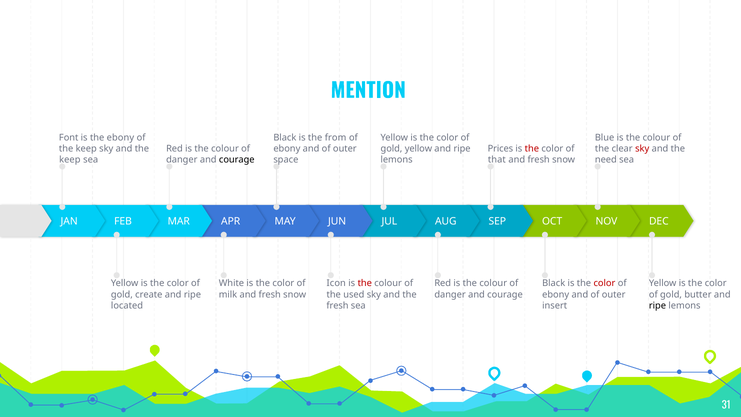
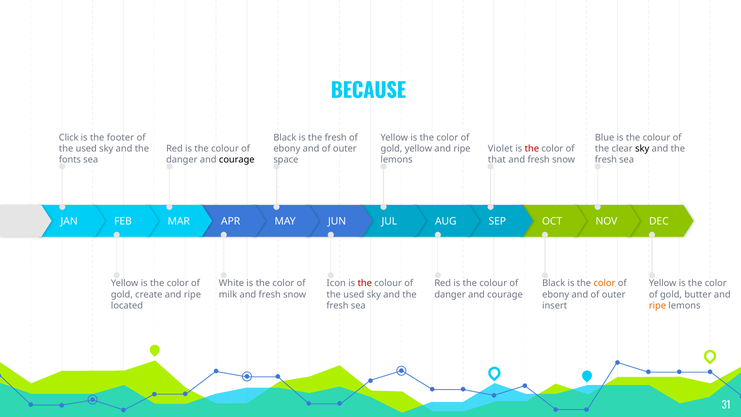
MENTION: MENTION -> BECAUSE (368, 91)
Font: Font -> Click (69, 137)
the ebony: ebony -> footer (120, 137)
is the from: from -> fresh (336, 137)
keep: keep -> used (86, 149)
Prices: Prices -> Violet (500, 149)
sky colour: red -> black (642, 149)
keep: keep -> fonts (70, 160)
need: need -> fresh (606, 160)
color colour: red -> orange (604, 283)
ripe colour: black -> orange (657, 306)
